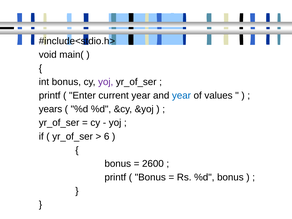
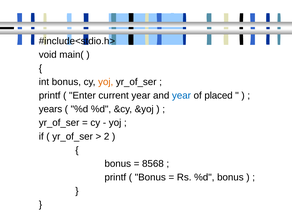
yoj colour: purple -> orange (106, 82)
values: values -> placed (219, 96)
6: 6 -> 2 (107, 136)
2600: 2600 -> 8568 (153, 164)
